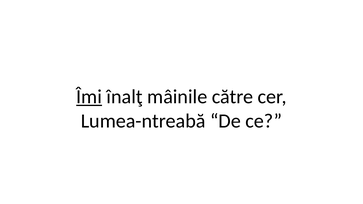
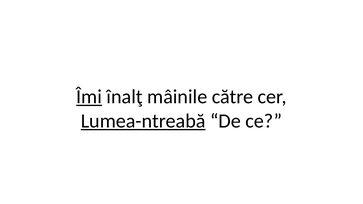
Lumea-ntreabă underline: none -> present (143, 121)
